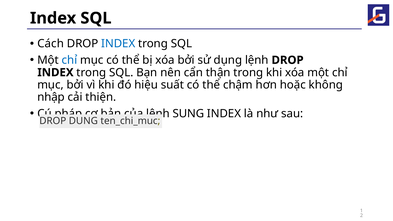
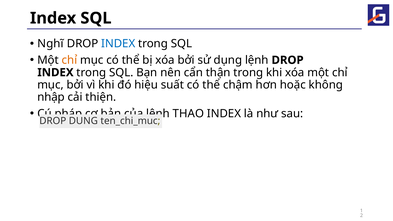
Cách: Cách -> Nghĩ (51, 44)
chỉ colour: blue -> orange (69, 60)
SUNG: SUNG -> THAO (188, 114)
